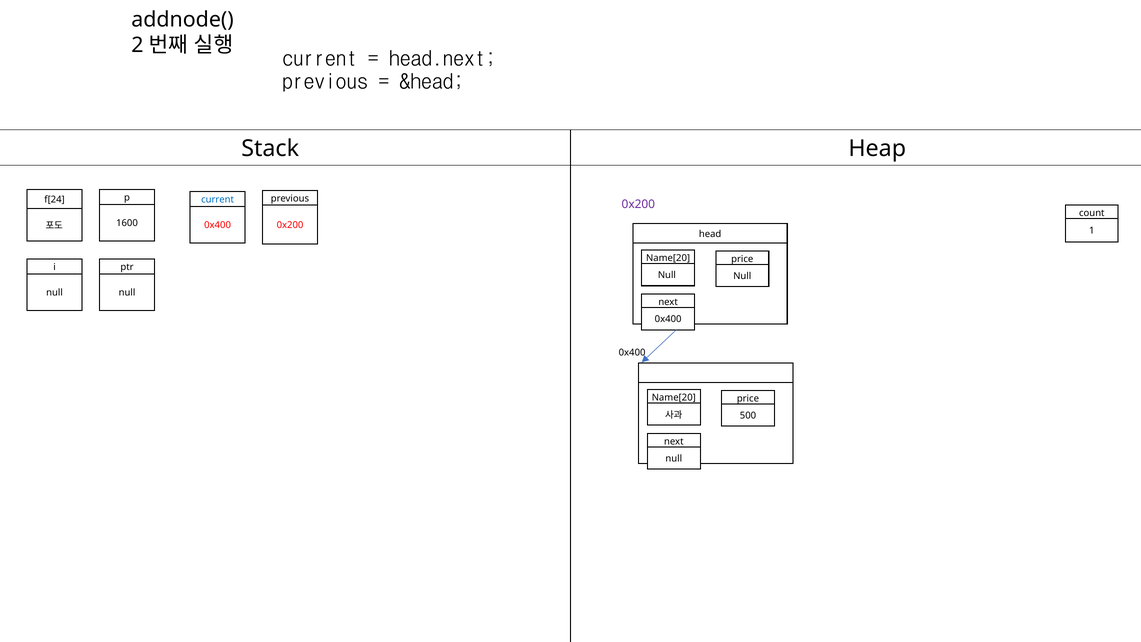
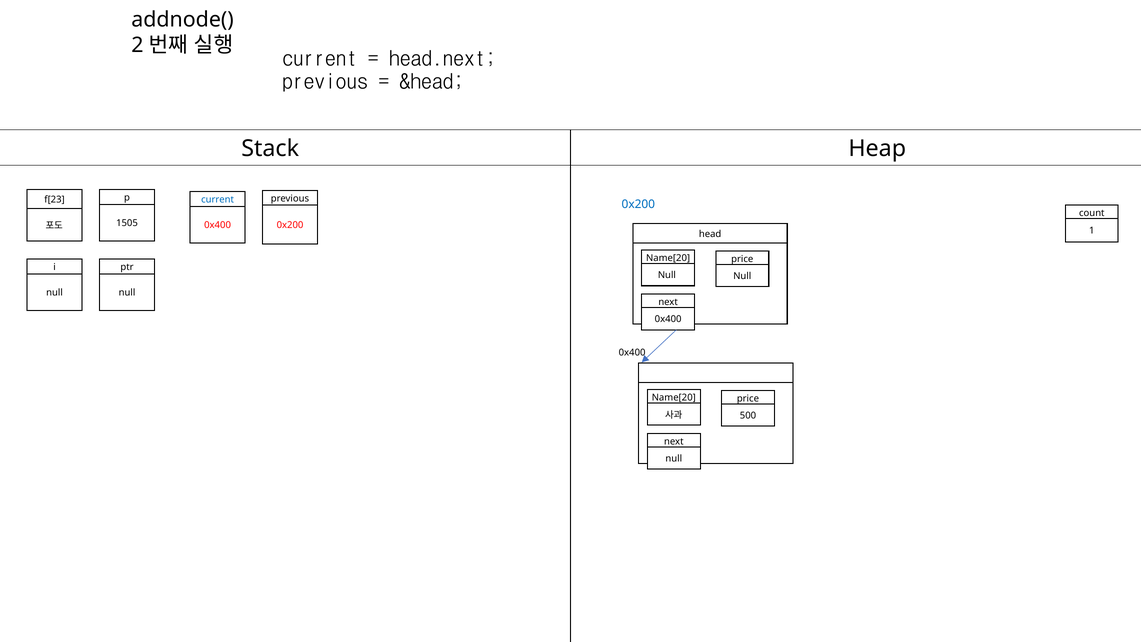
f[24: f[24 -> f[23 (55, 199)
0x200 colour: purple -> blue (638, 204)
1600: 1600 -> 1505 (127, 223)
